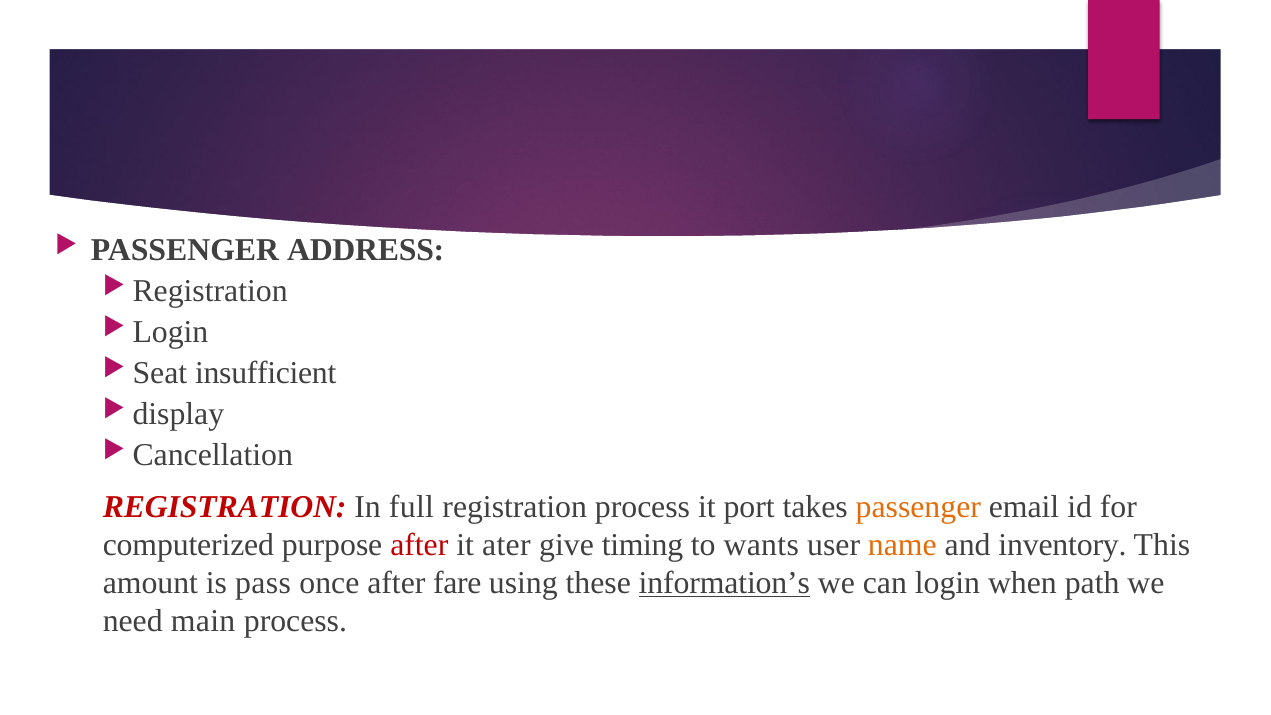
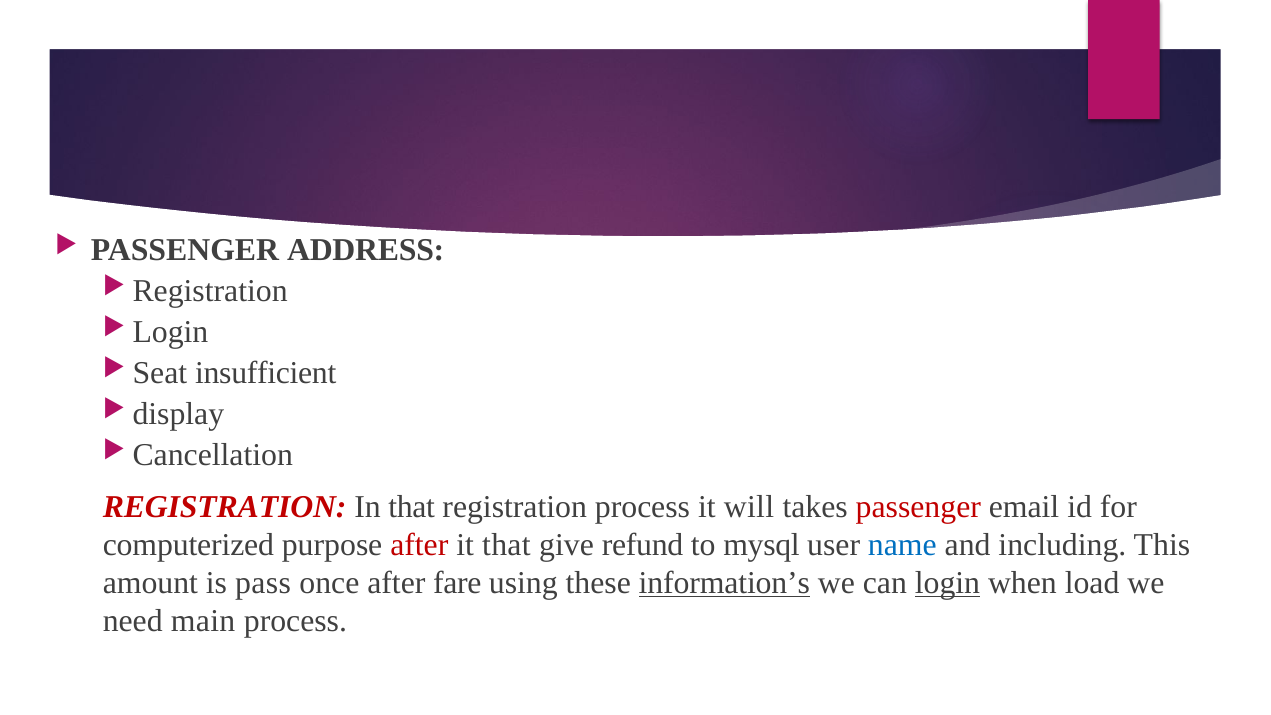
In full: full -> that (412, 506)
port: port -> will (749, 506)
passenger colour: orange -> red (918, 506)
it ater: ater -> that (506, 545)
timing: timing -> refund (643, 545)
wants: wants -> mysql (762, 545)
name colour: orange -> blue (902, 545)
inventory: inventory -> including (1062, 545)
login underline: none -> present (947, 583)
path: path -> load (1092, 583)
